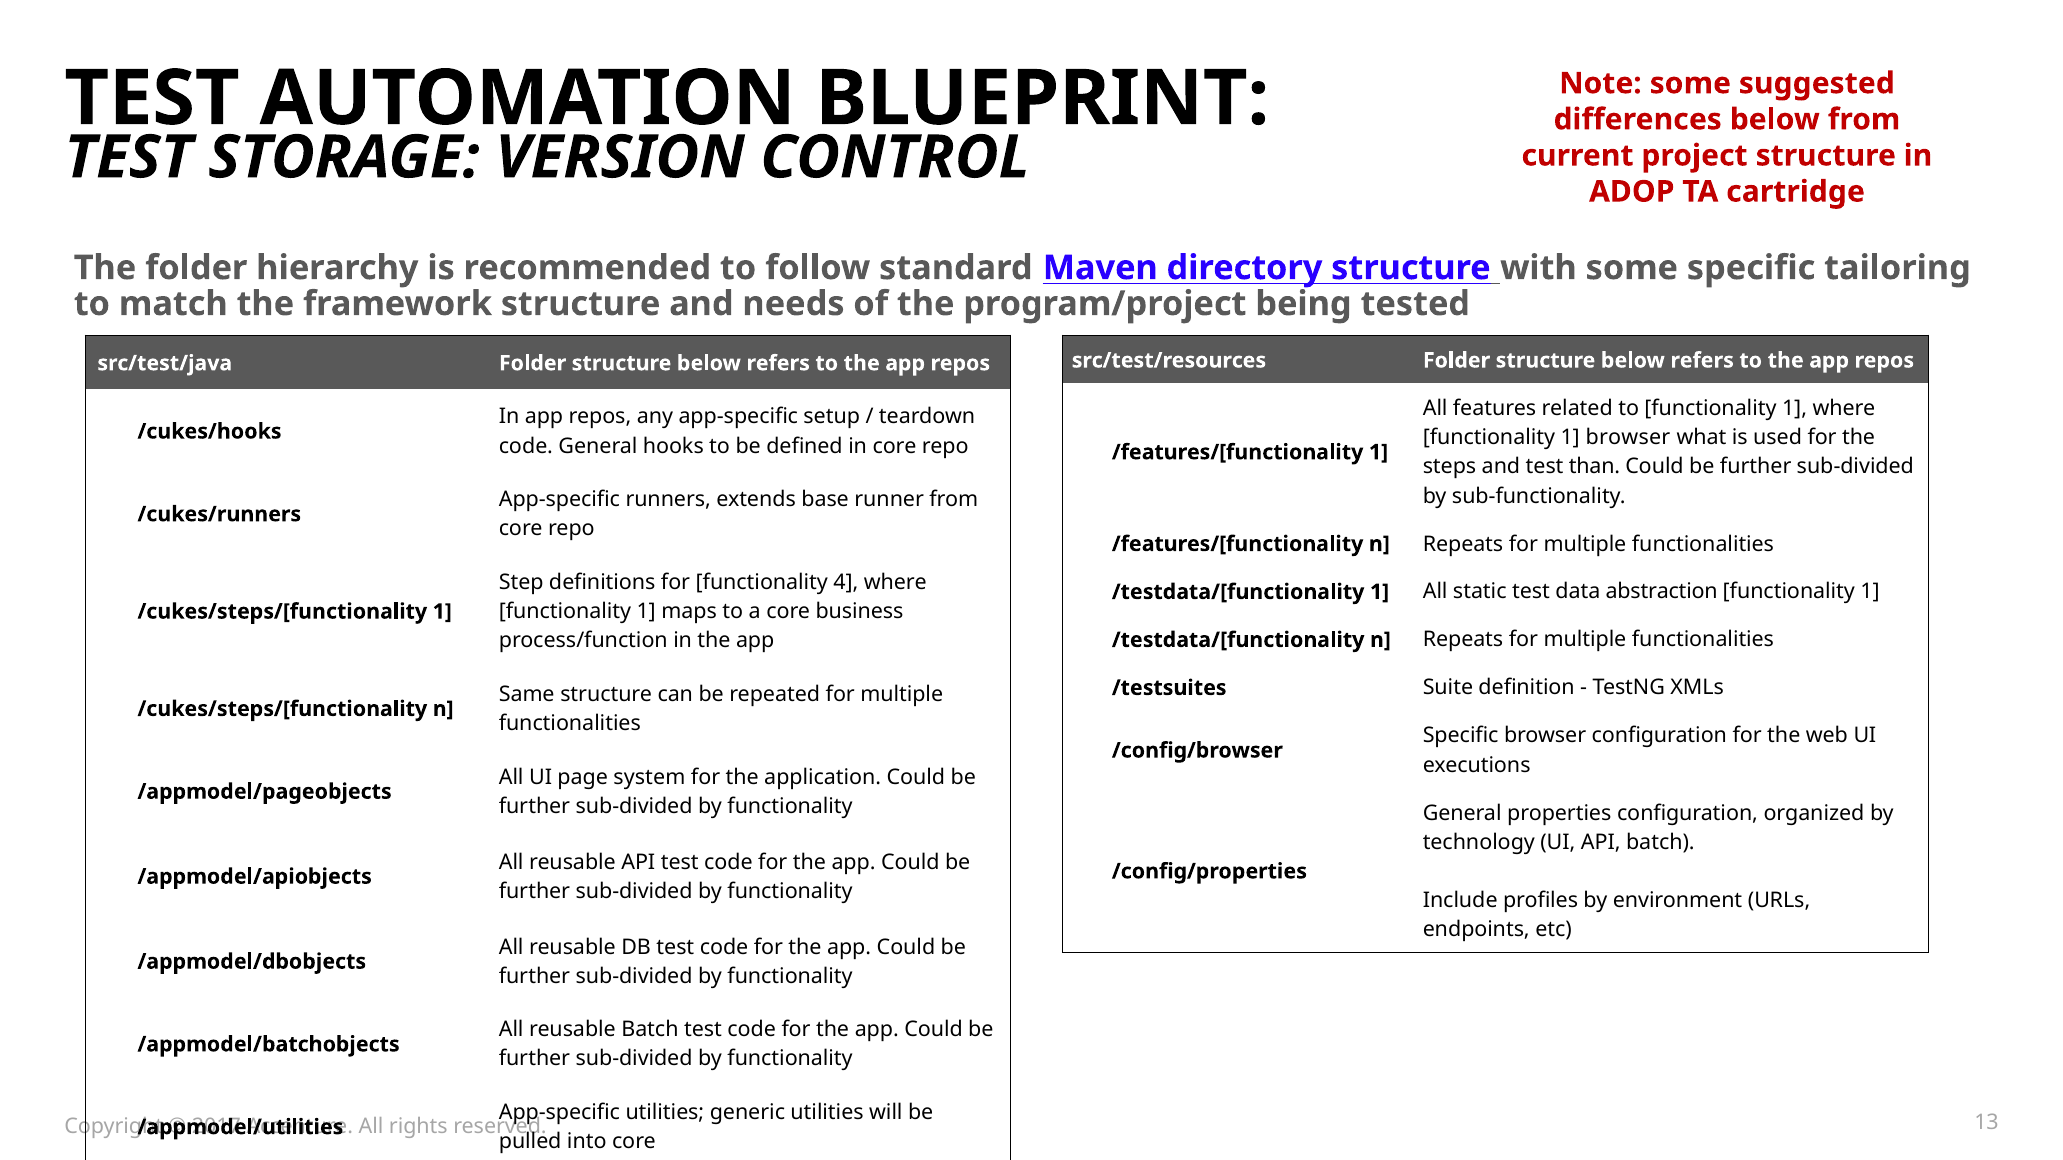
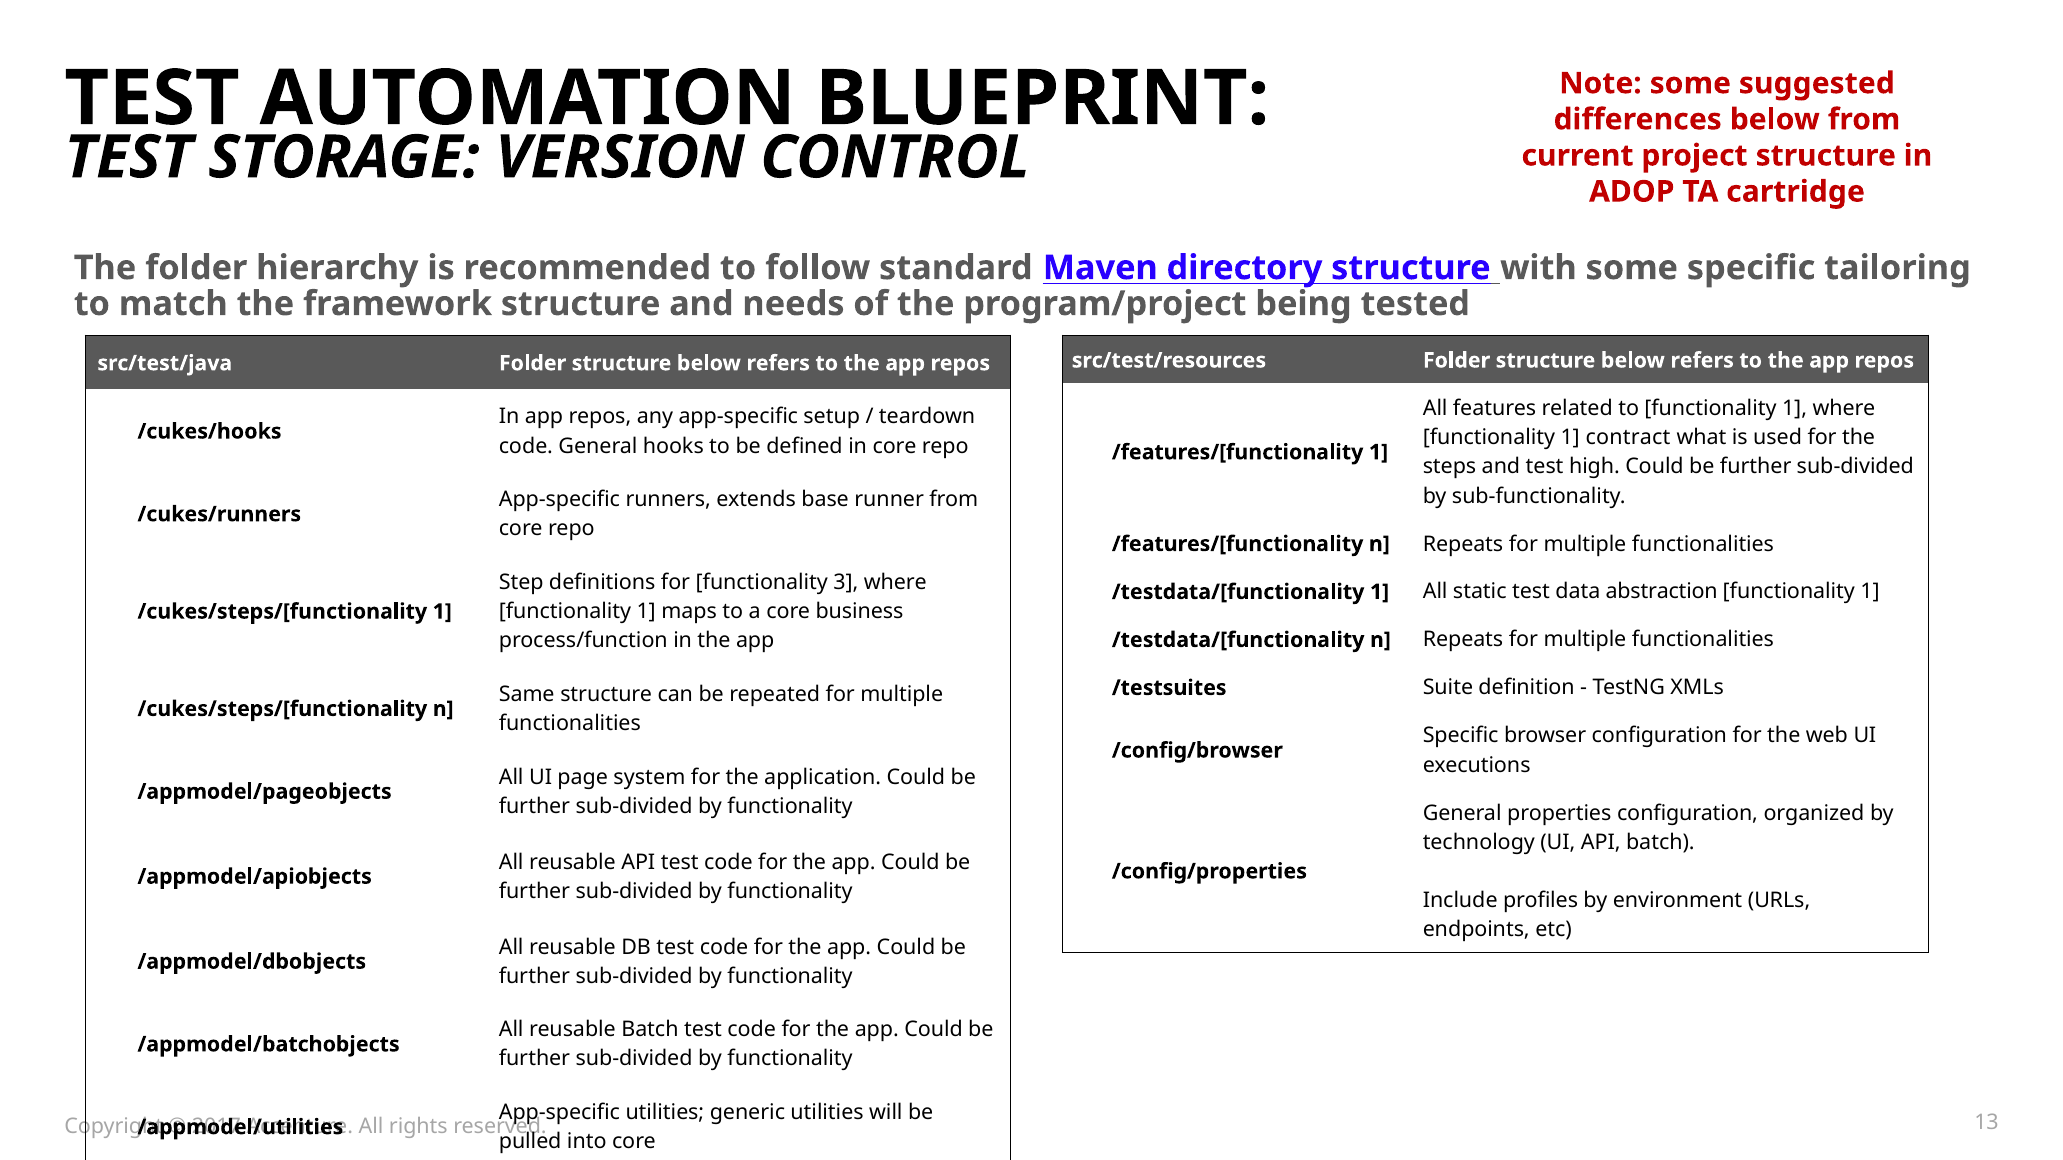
1 browser: browser -> contract (1628, 438)
than: than -> high (1594, 467)
4: 4 -> 3 (846, 583)
